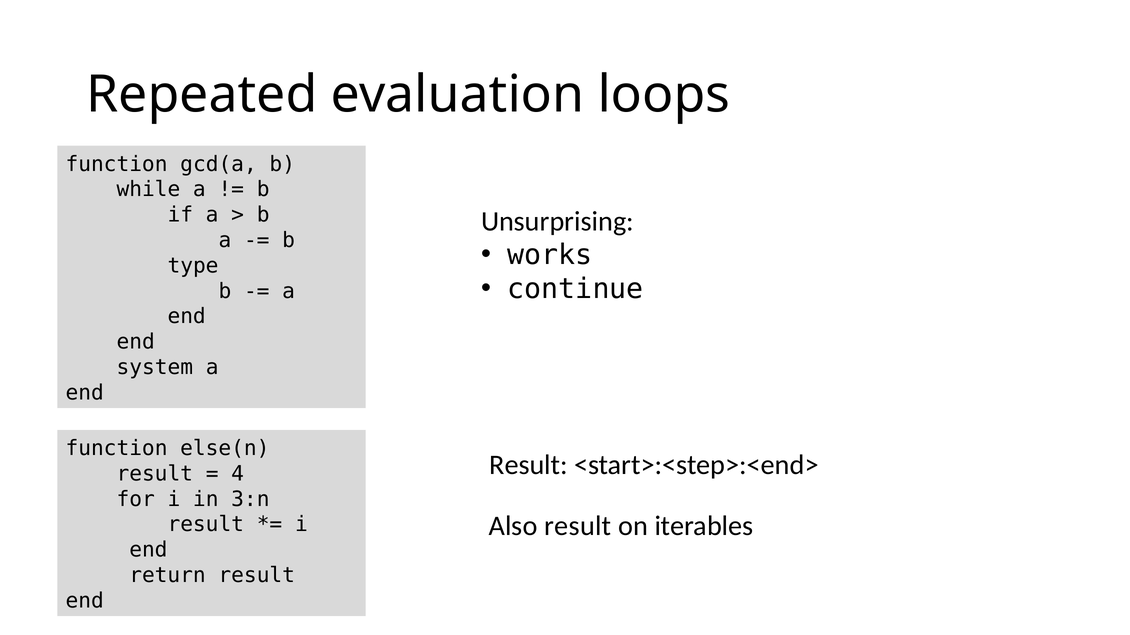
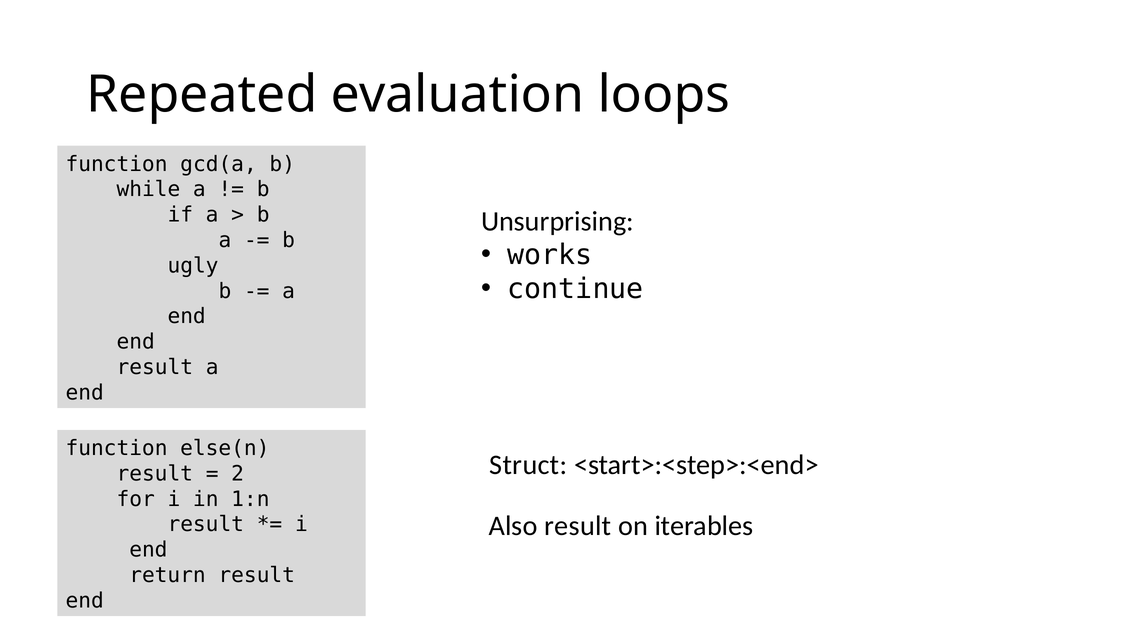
type: type -> ugly (193, 266)
system: system -> result (155, 368)
Result: Result -> Struct (528, 465)
4: 4 -> 2 (238, 474)
3:n: 3:n -> 1:n (250, 500)
